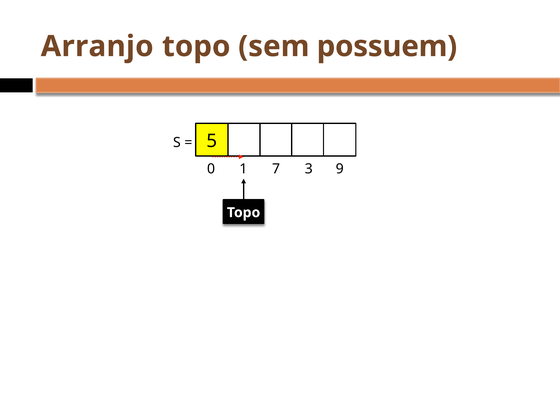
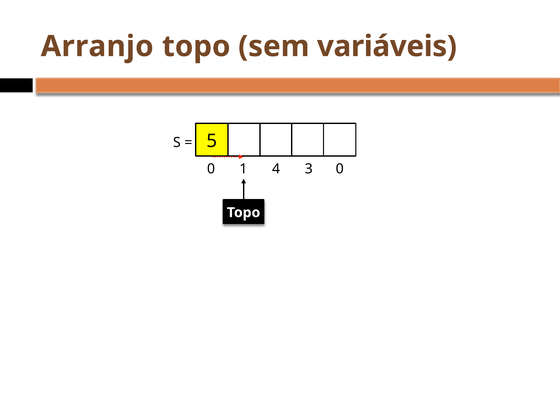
possuem: possuem -> variáveis (387, 46)
7: 7 -> 4 (276, 169)
3 9: 9 -> 0 (340, 169)
